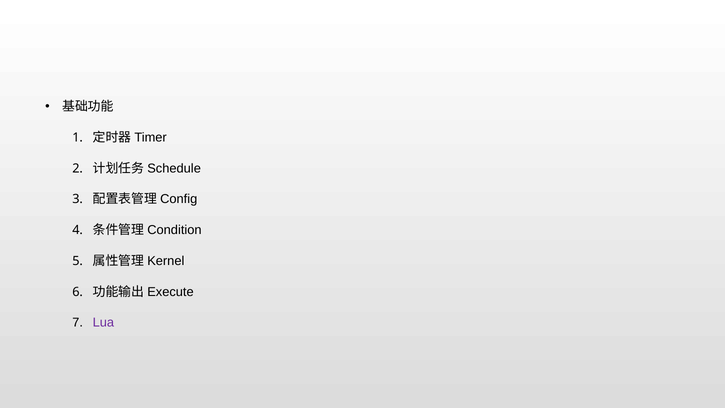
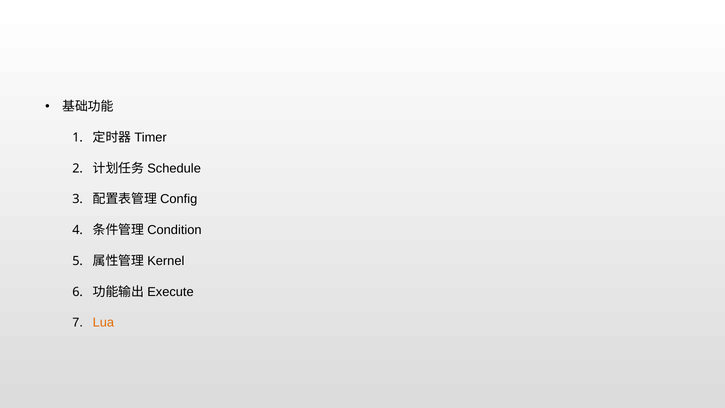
Lua colour: purple -> orange (103, 322)
